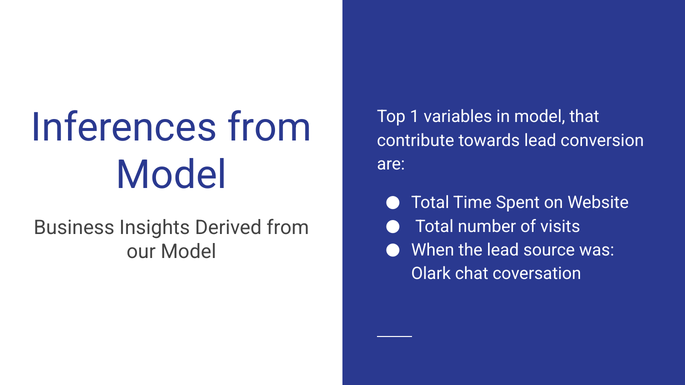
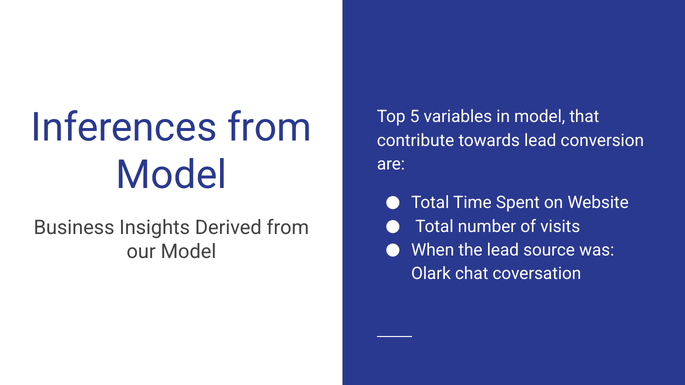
1: 1 -> 5 (415, 117)
